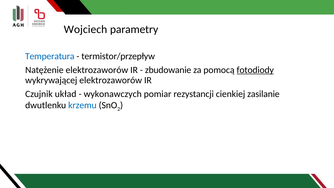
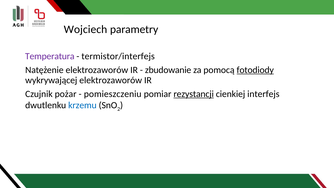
Temperatura colour: blue -> purple (50, 56)
termistor/przepływ: termistor/przepływ -> termistor/interfejs (118, 56)
układ: układ -> pożar (66, 94)
wykonawczych: wykonawczych -> pomieszczeniu (113, 94)
rezystancji underline: none -> present (194, 94)
zasilanie: zasilanie -> interfejs (263, 94)
